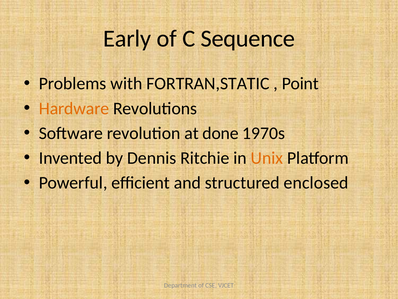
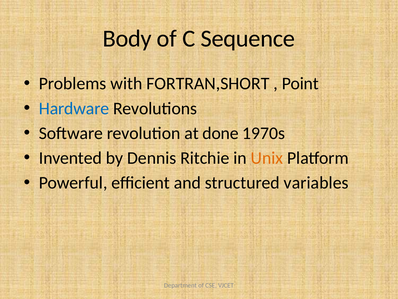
Early: Early -> Body (127, 39)
FORTRAN,STATIC: FORTRAN,STATIC -> FORTRAN,SHORT (208, 83)
Hardware colour: orange -> blue (74, 108)
enclosed: enclosed -> variables (316, 183)
